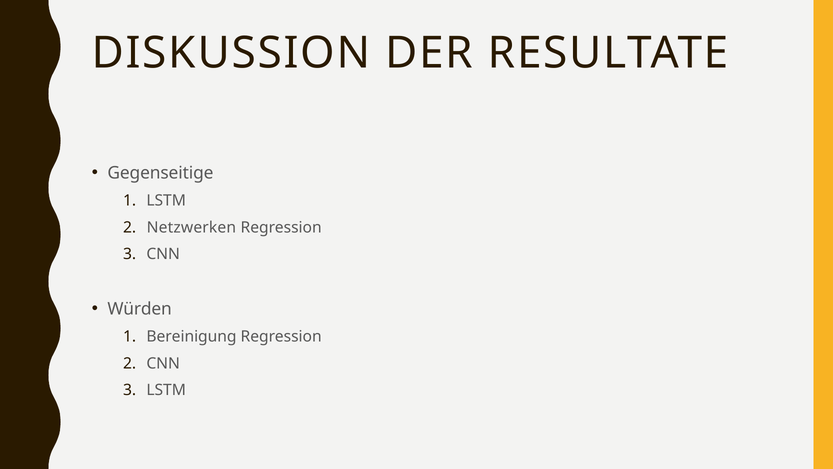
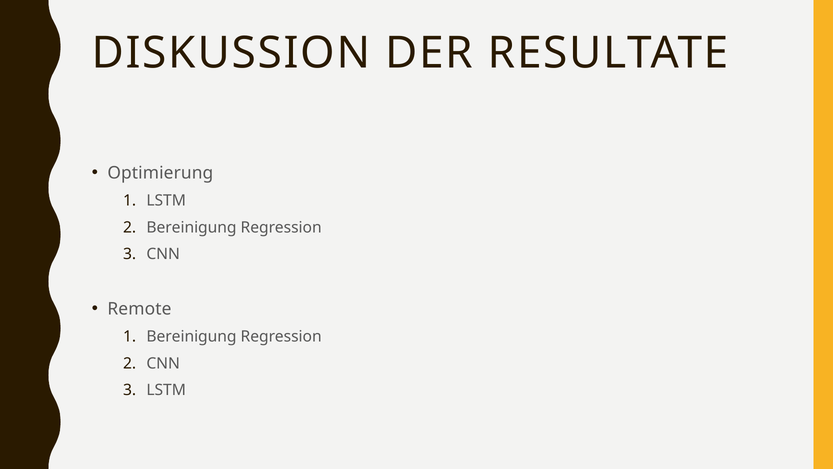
Gegenseitige: Gegenseitige -> Optimierung (160, 173)
Netzwerken: Netzwerken -> Bereinigung (191, 227)
Würden: Würden -> Remote (139, 309)
